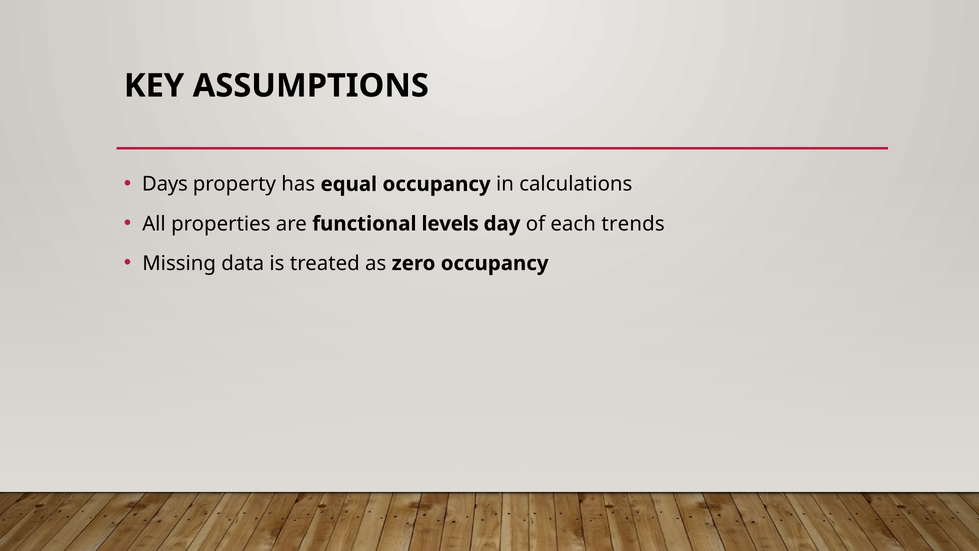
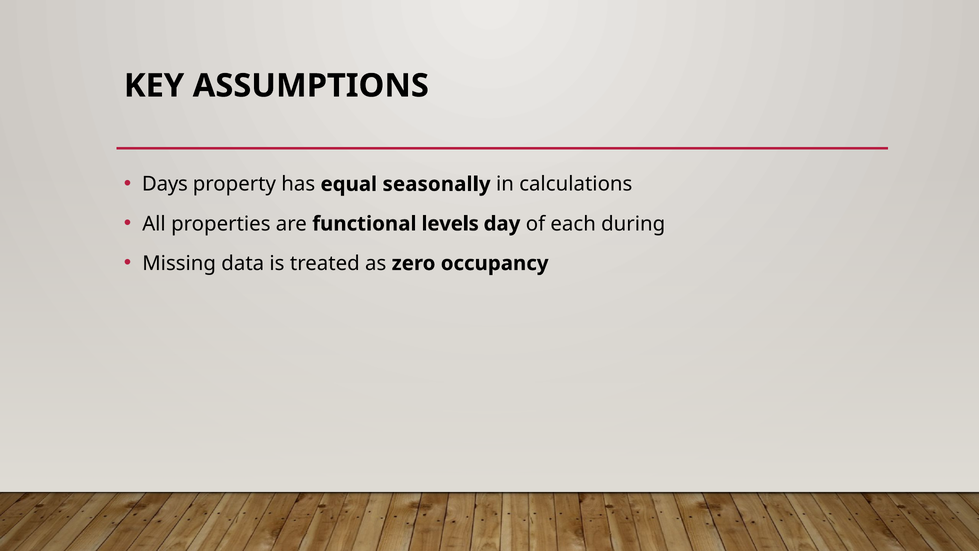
equal occupancy: occupancy -> seasonally (437, 184)
trends: trends -> during (633, 224)
